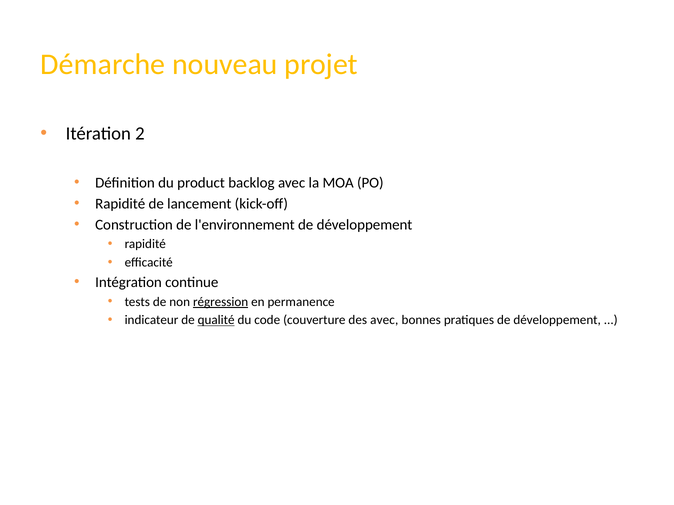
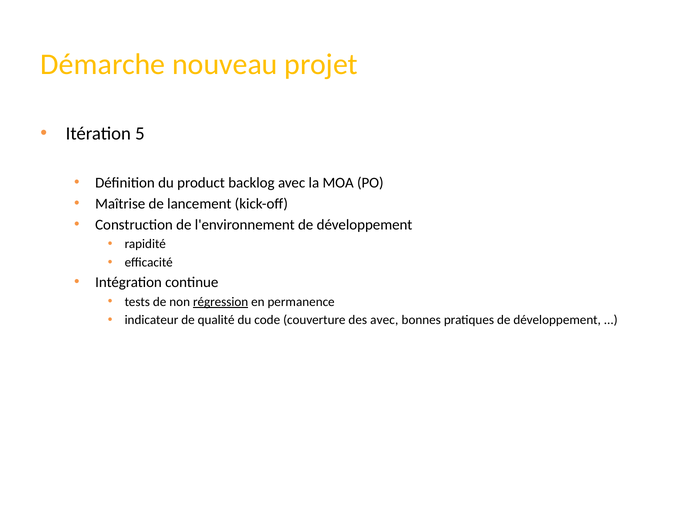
2: 2 -> 5 (140, 134)
Rapidité: Rapidité -> Maîtrise (120, 204)
qualité underline: present -> none (216, 320)
